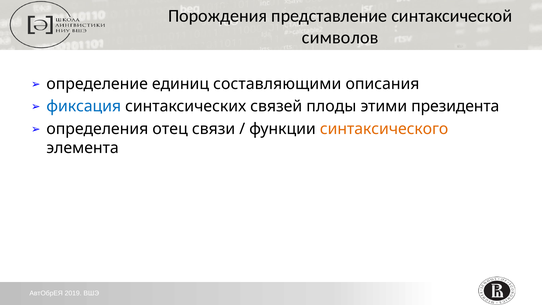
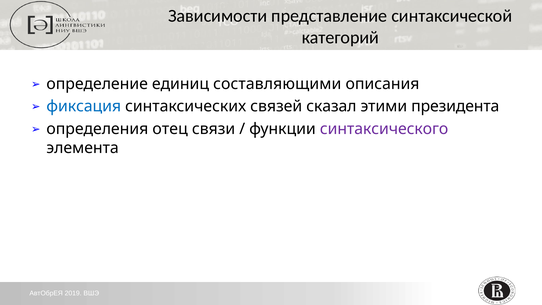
Порождения: Порождения -> Зависимости (218, 16)
символов: символов -> категорий (340, 38)
плоды: плоды -> сказал (331, 106)
синтаксического colour: orange -> purple (384, 129)
